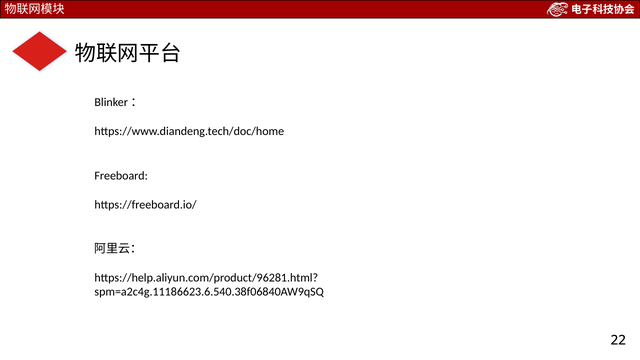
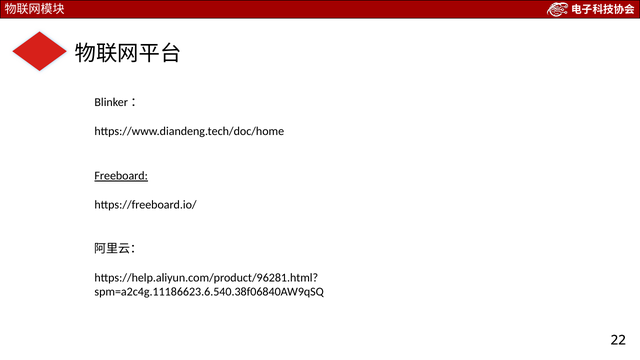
Freeboard underline: none -> present (121, 176)
